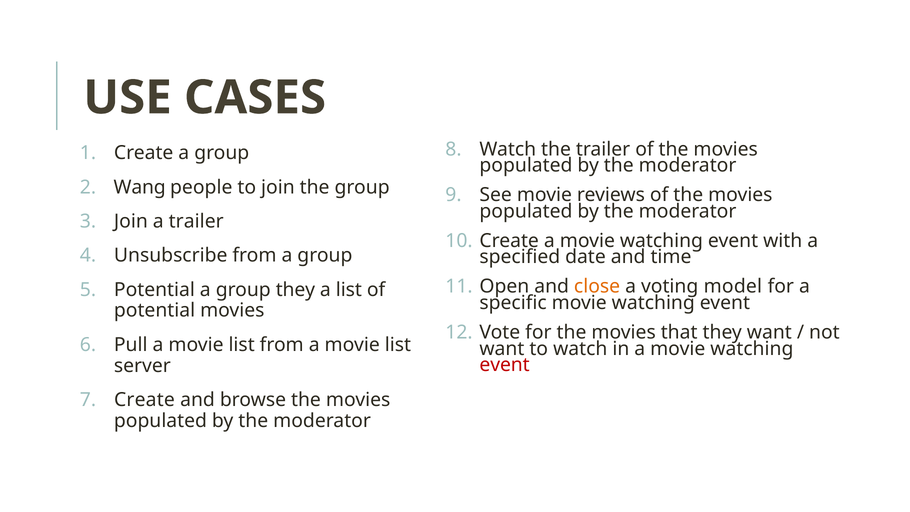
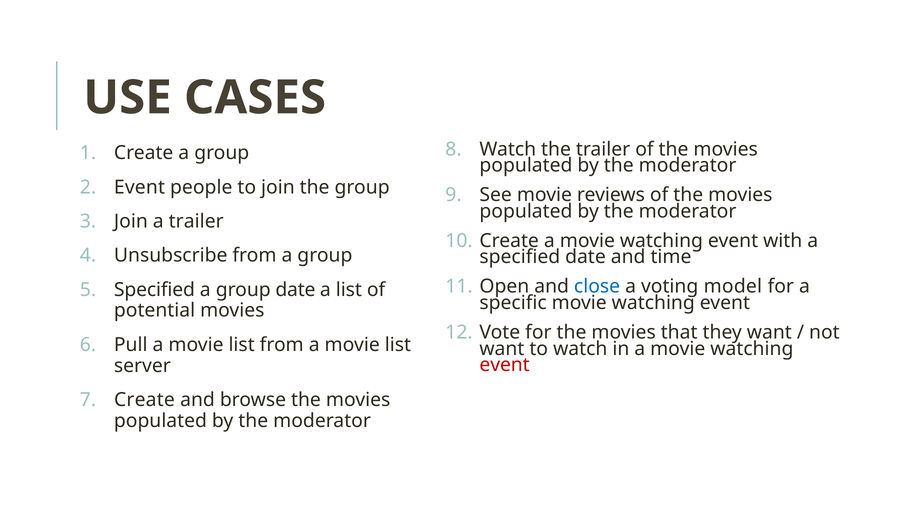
Wang: Wang -> Event (139, 187)
close colour: orange -> blue (597, 287)
Potential: Potential -> Specified (154, 290)
group they: they -> date (295, 290)
